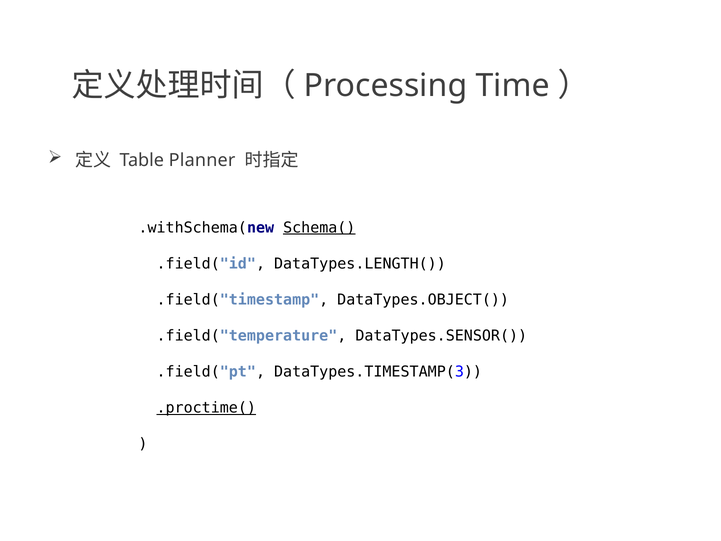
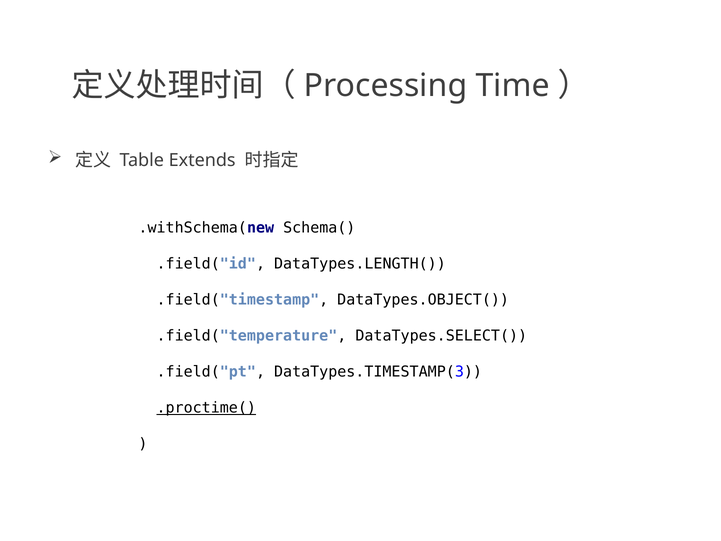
Planner: Planner -> Extends (202, 160)
Schema( underline: present -> none (319, 227)
DataTypes.SENSOR(: DataTypes.SENSOR( -> DataTypes.SELECT( (441, 336)
